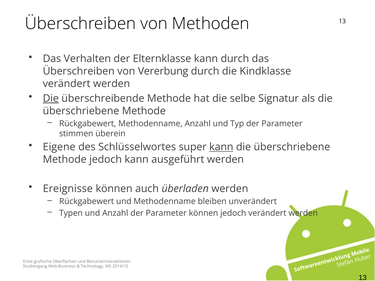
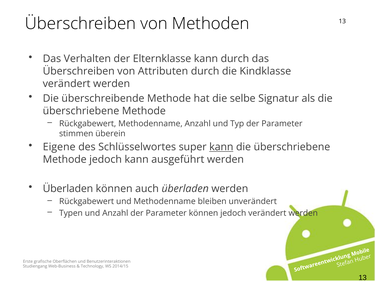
Vererbung: Vererbung -> Attributen (163, 71)
Die underline: present -> none (51, 98)
Ereignisse: Ereignisse -> Überladen (68, 189)
